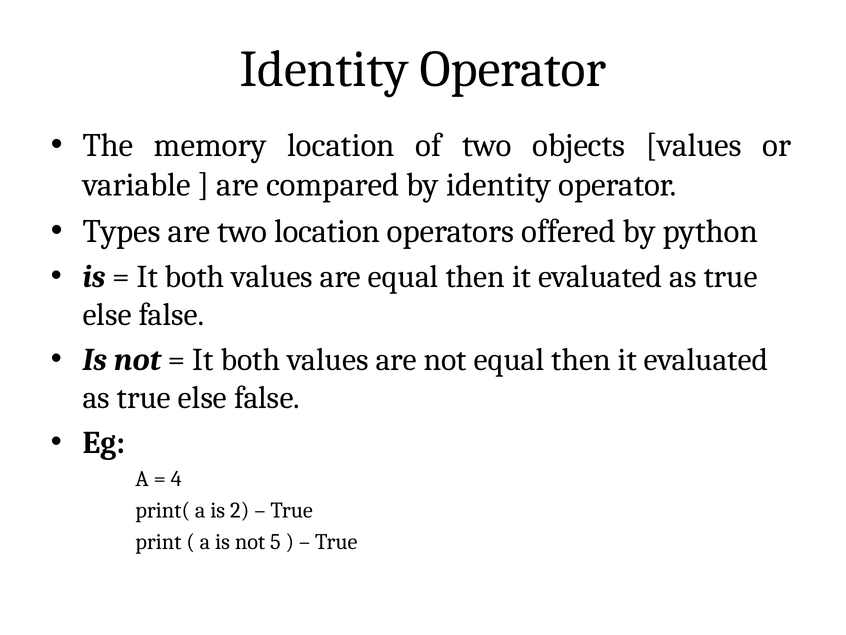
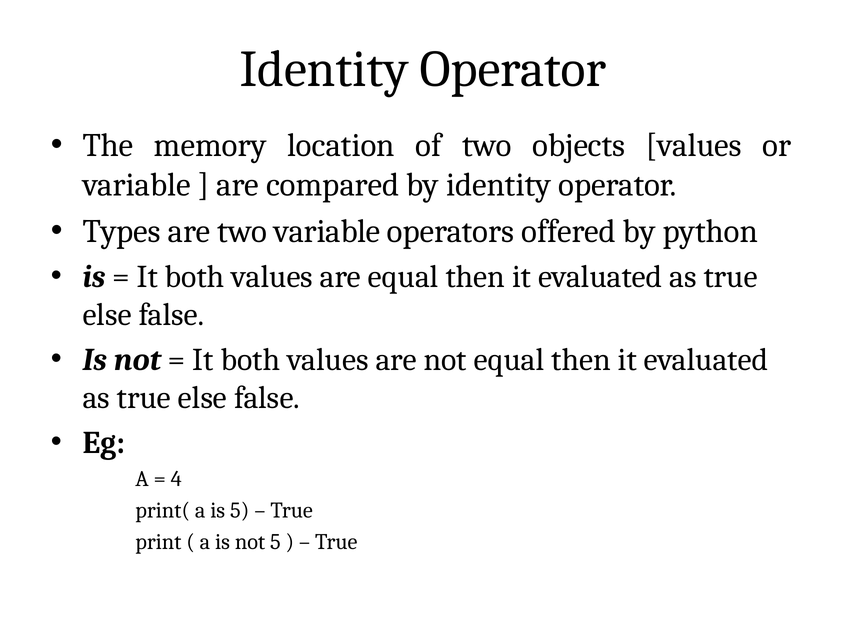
two location: location -> variable (327, 231)
is 2: 2 -> 5 (240, 510)
